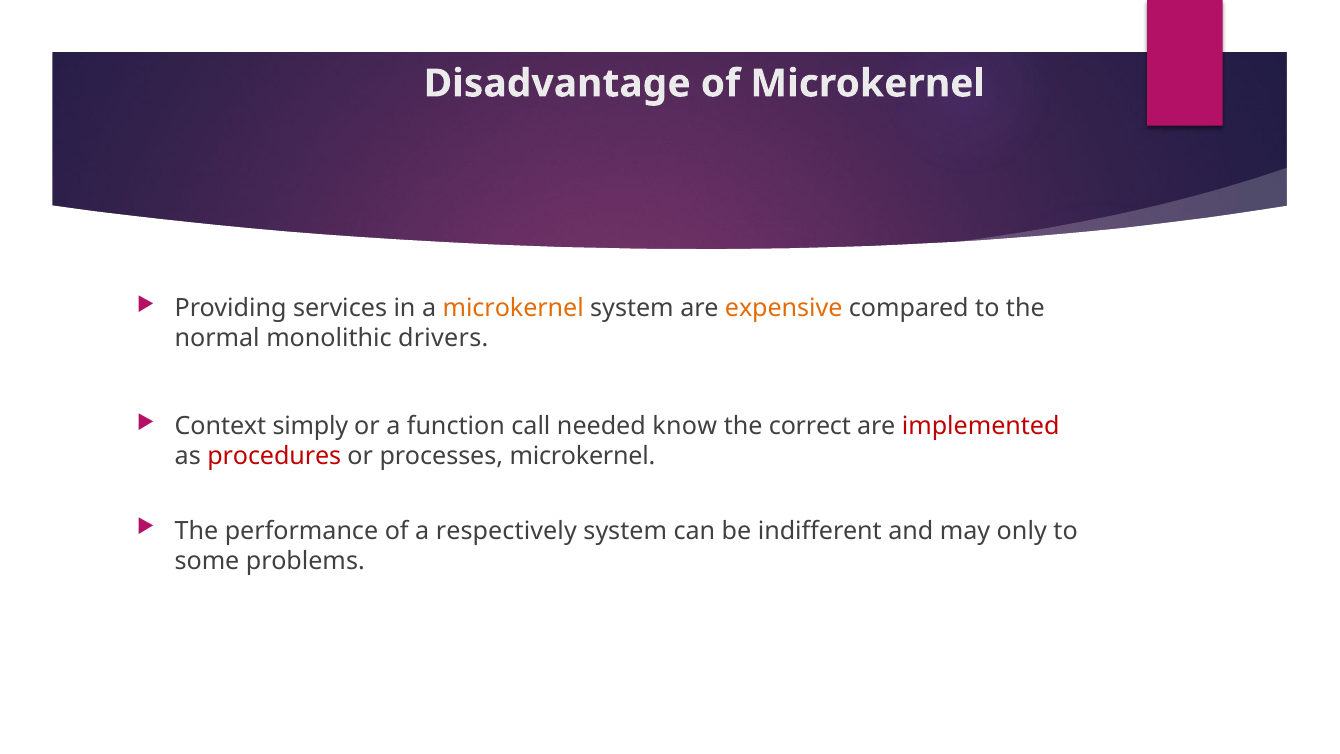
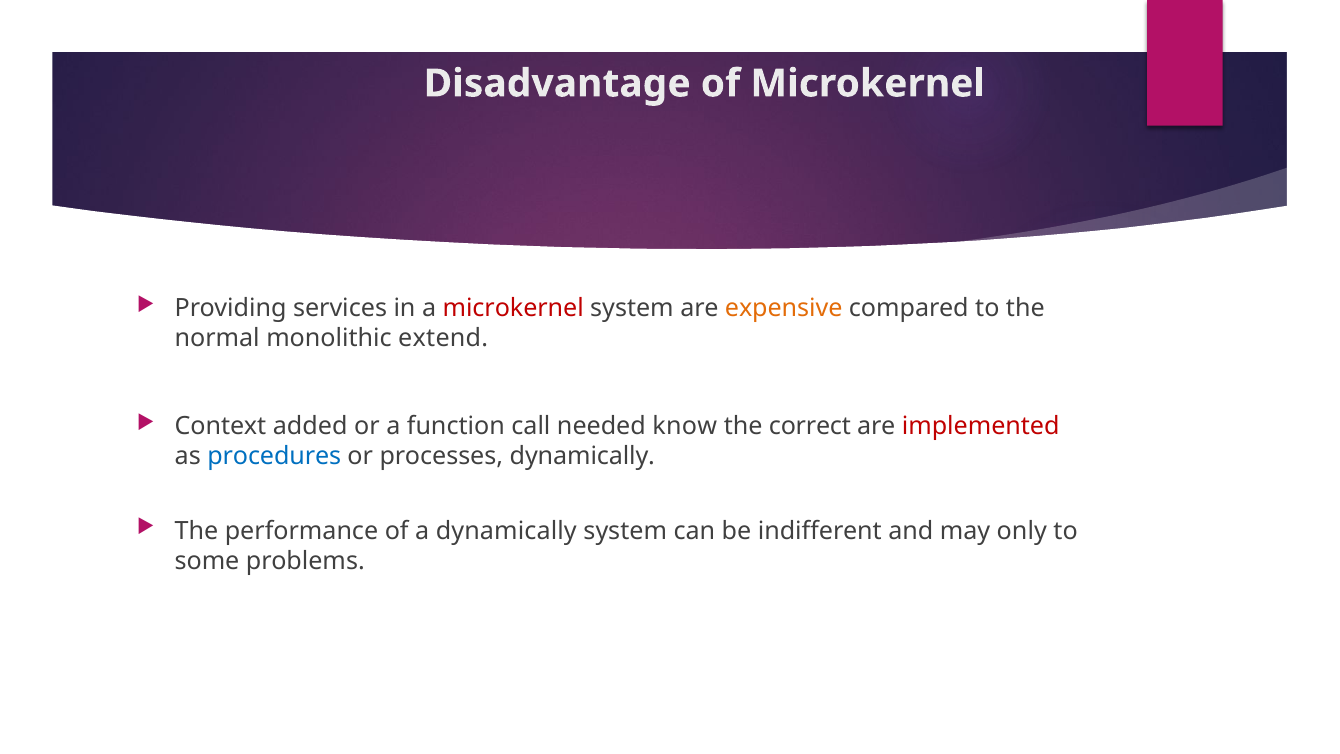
microkernel colour: orange -> red (513, 308)
drivers: drivers -> extend (443, 338)
simply: simply -> added (310, 426)
procedures colour: red -> blue (274, 457)
processes microkernel: microkernel -> dynamically (582, 457)
a respectively: respectively -> dynamically (506, 531)
